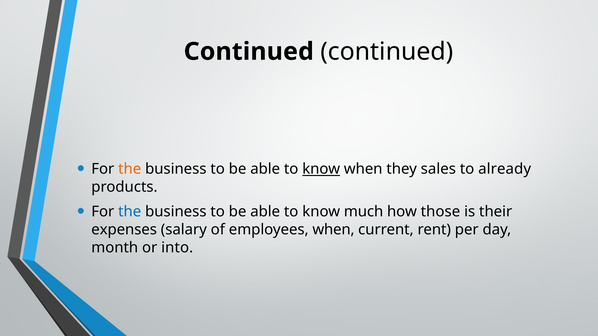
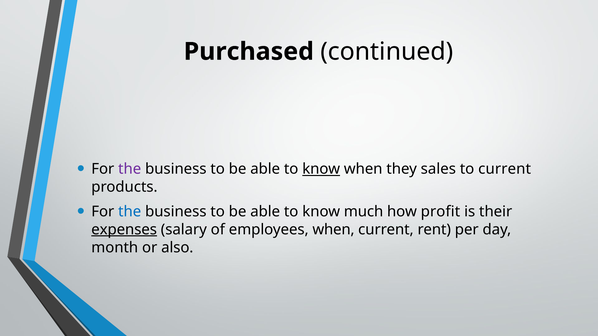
Continued: Continued -> Purchased (249, 52)
the colour: orange -> purple (130, 169)
to already: already -> current (505, 169)
those: those -> profit (440, 212)
expenses underline: none -> present (124, 230)
into: into -> also (177, 248)
